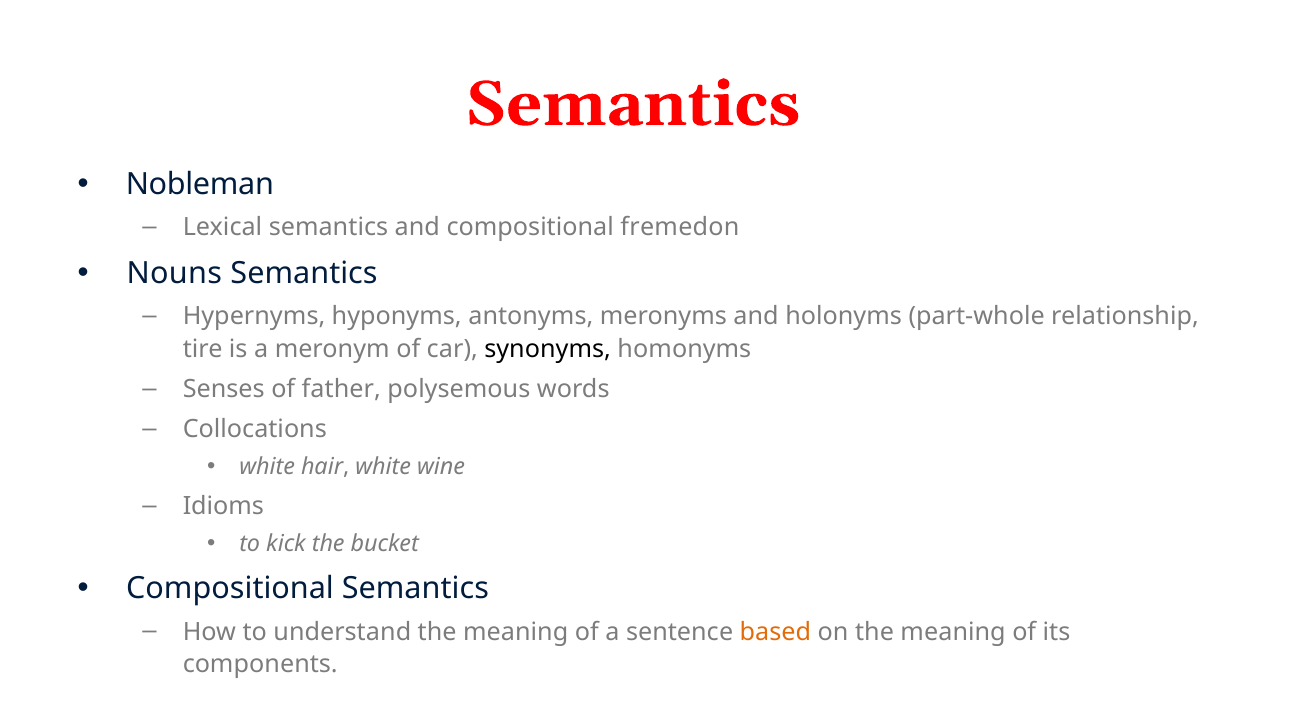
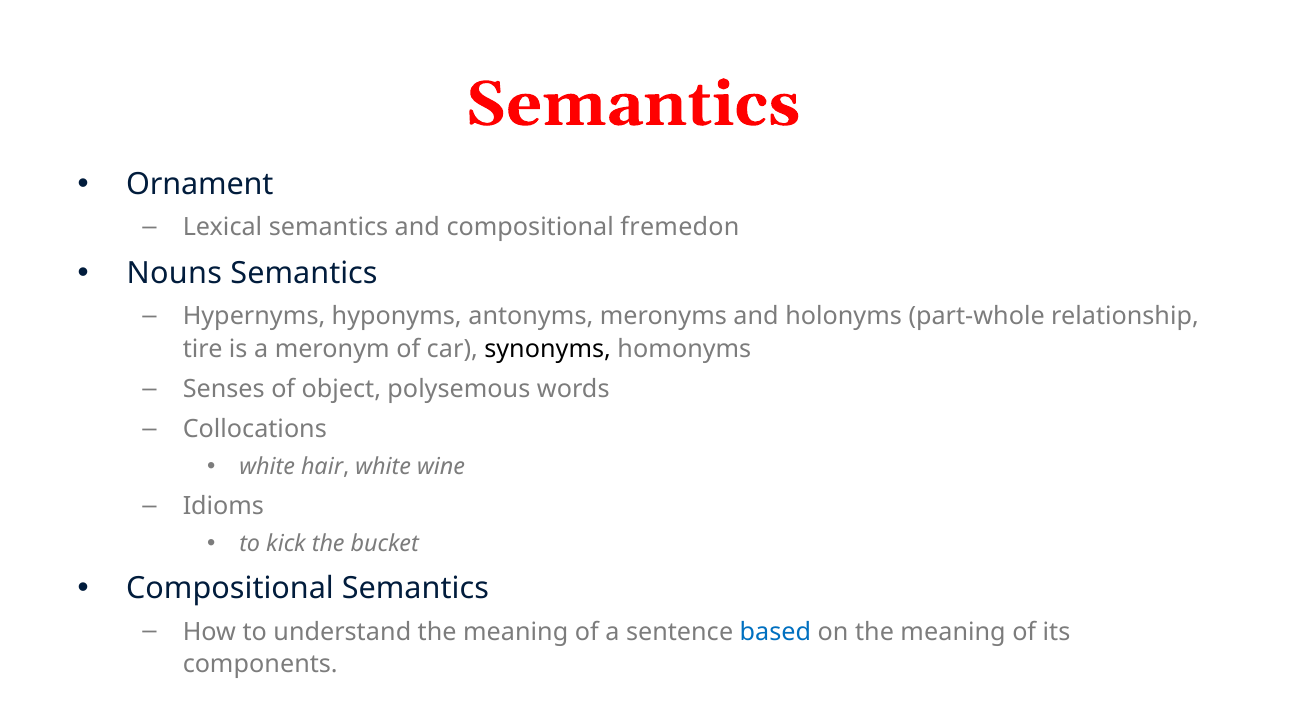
Nobleman: Nobleman -> Ornament (200, 185)
father: father -> object (341, 389)
based colour: orange -> blue (775, 632)
